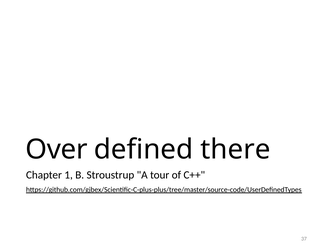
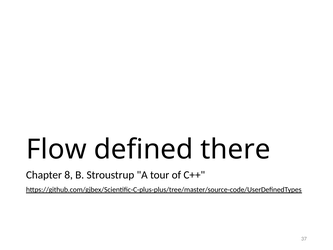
Over: Over -> Flow (56, 149)
1: 1 -> 8 (69, 175)
